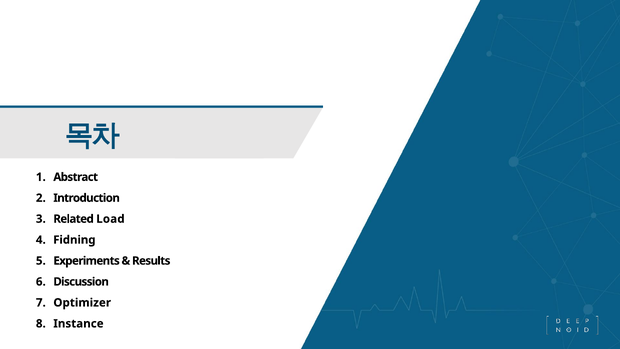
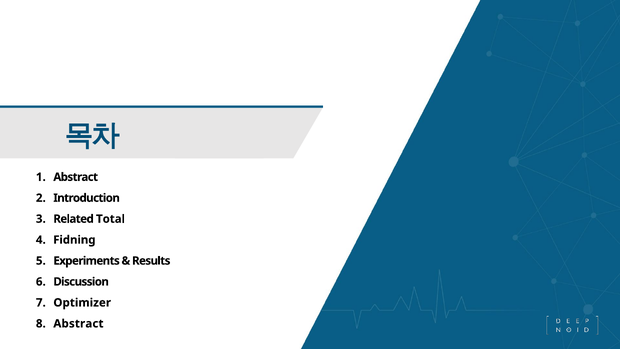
Load: Load -> Total (111, 219)
Instance: Instance -> Abstract (78, 323)
